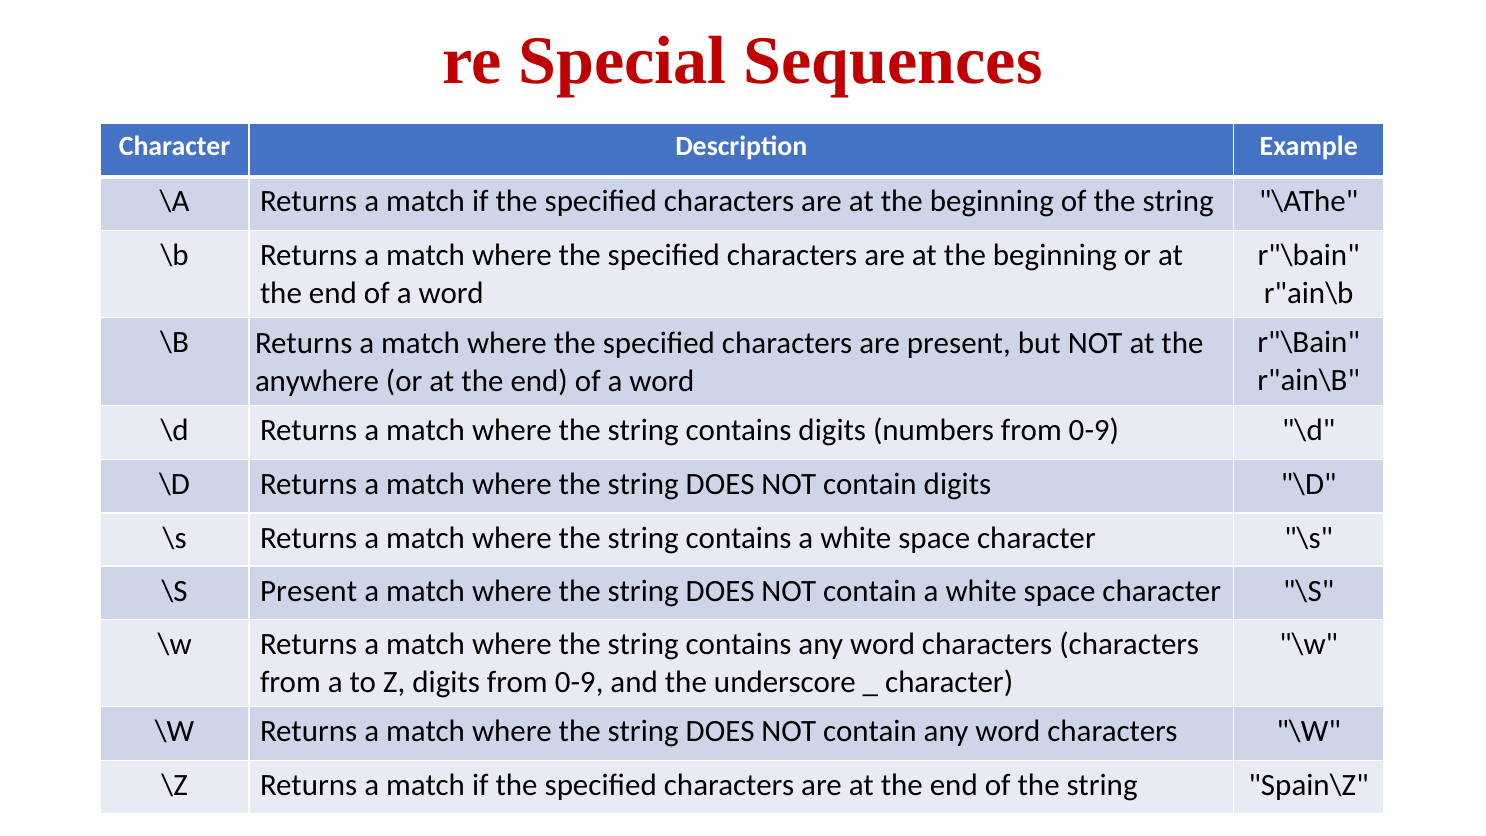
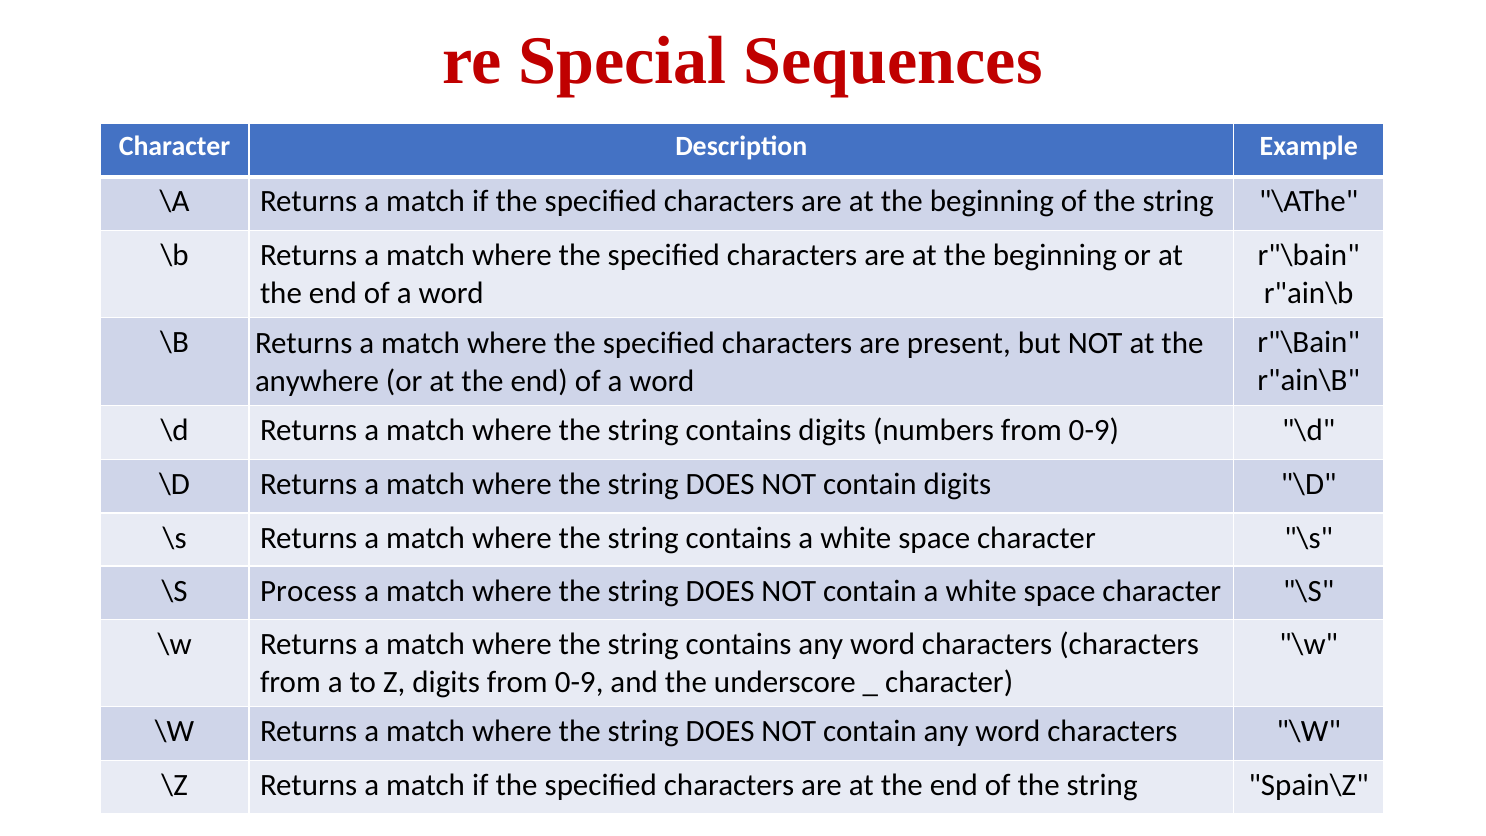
\S Present: Present -> Process (309, 591)
